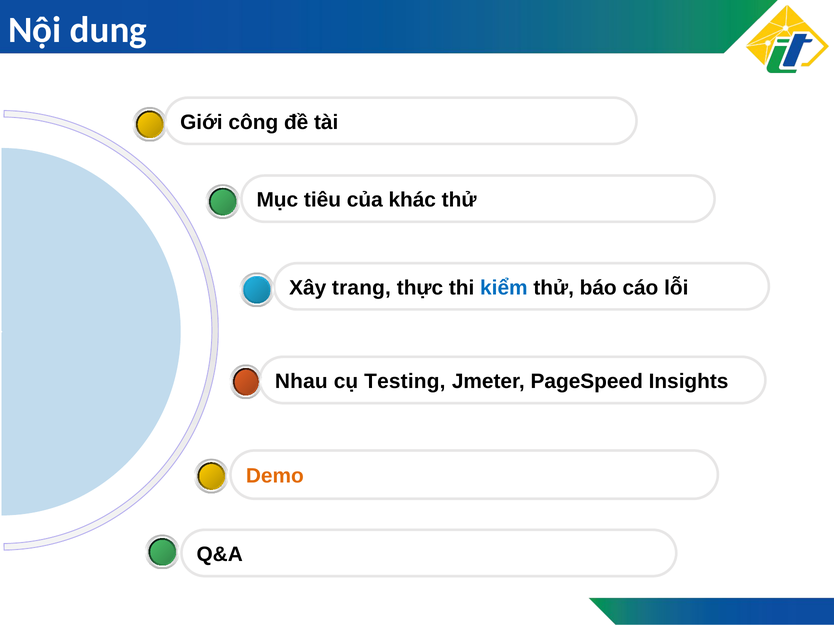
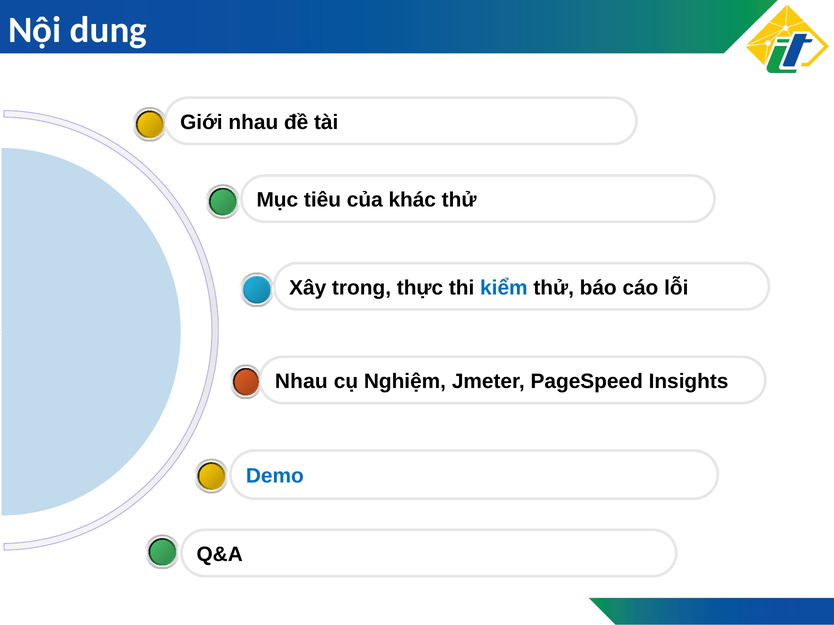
công: công -> nhau (253, 122)
trang: trang -> trong (362, 288)
Testing: Testing -> Nghiệm (405, 382)
Demo colour: orange -> blue (275, 476)
